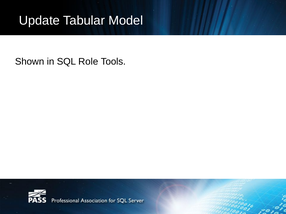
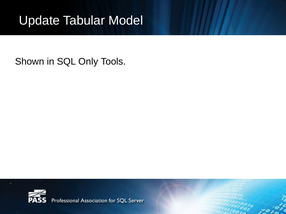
Role: Role -> Only (88, 62)
